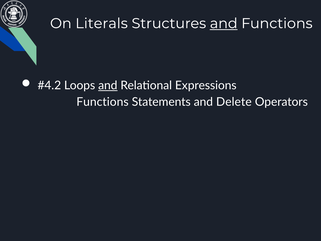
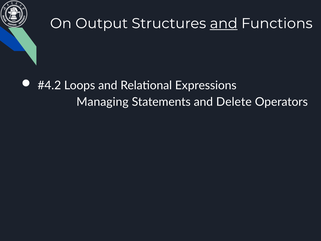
Literals: Literals -> Output (102, 23)
and underline: present -> none (108, 85)
Functions: Functions -> Managing (102, 102)
